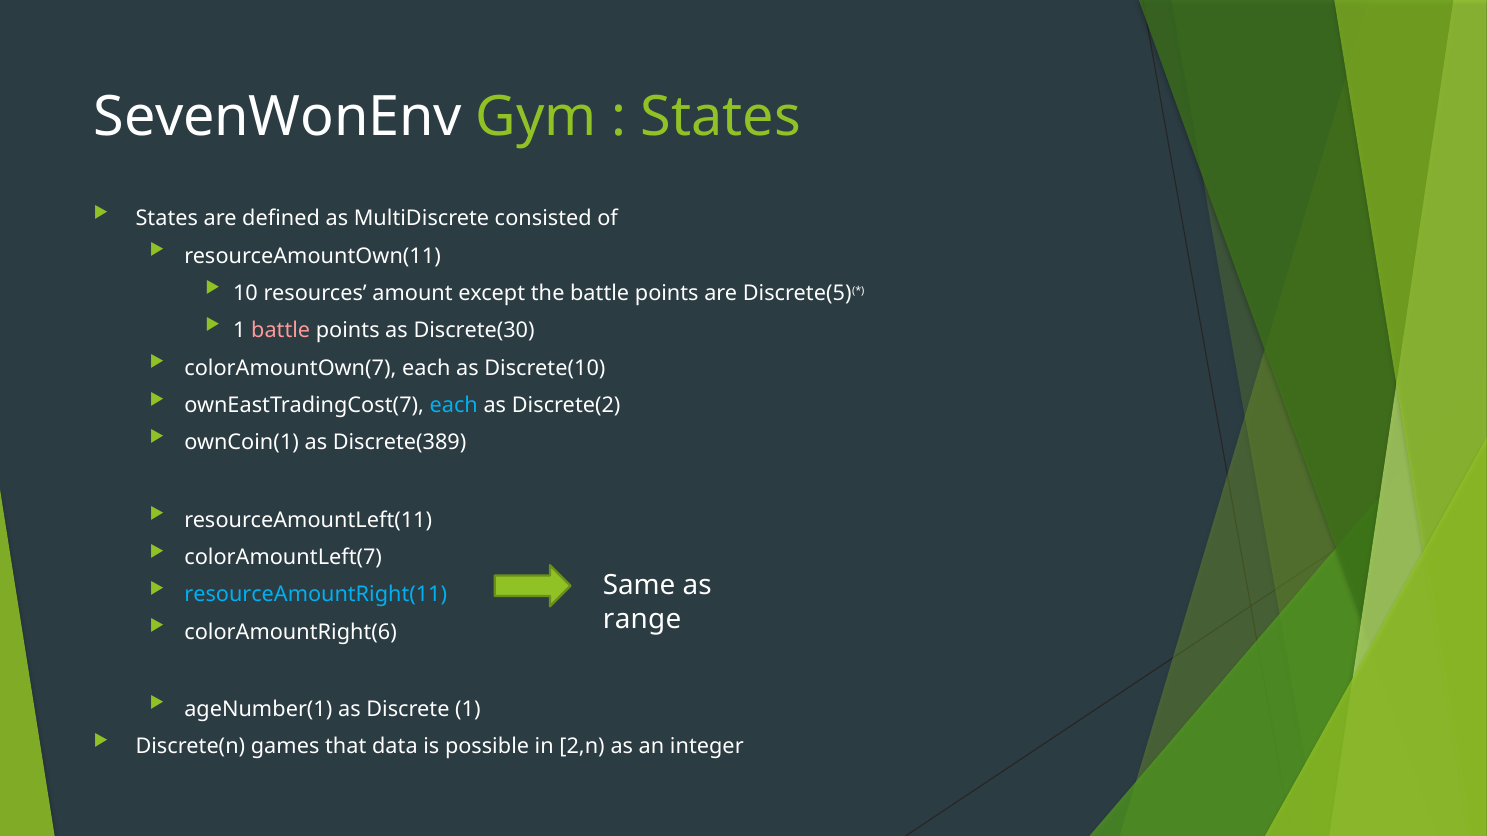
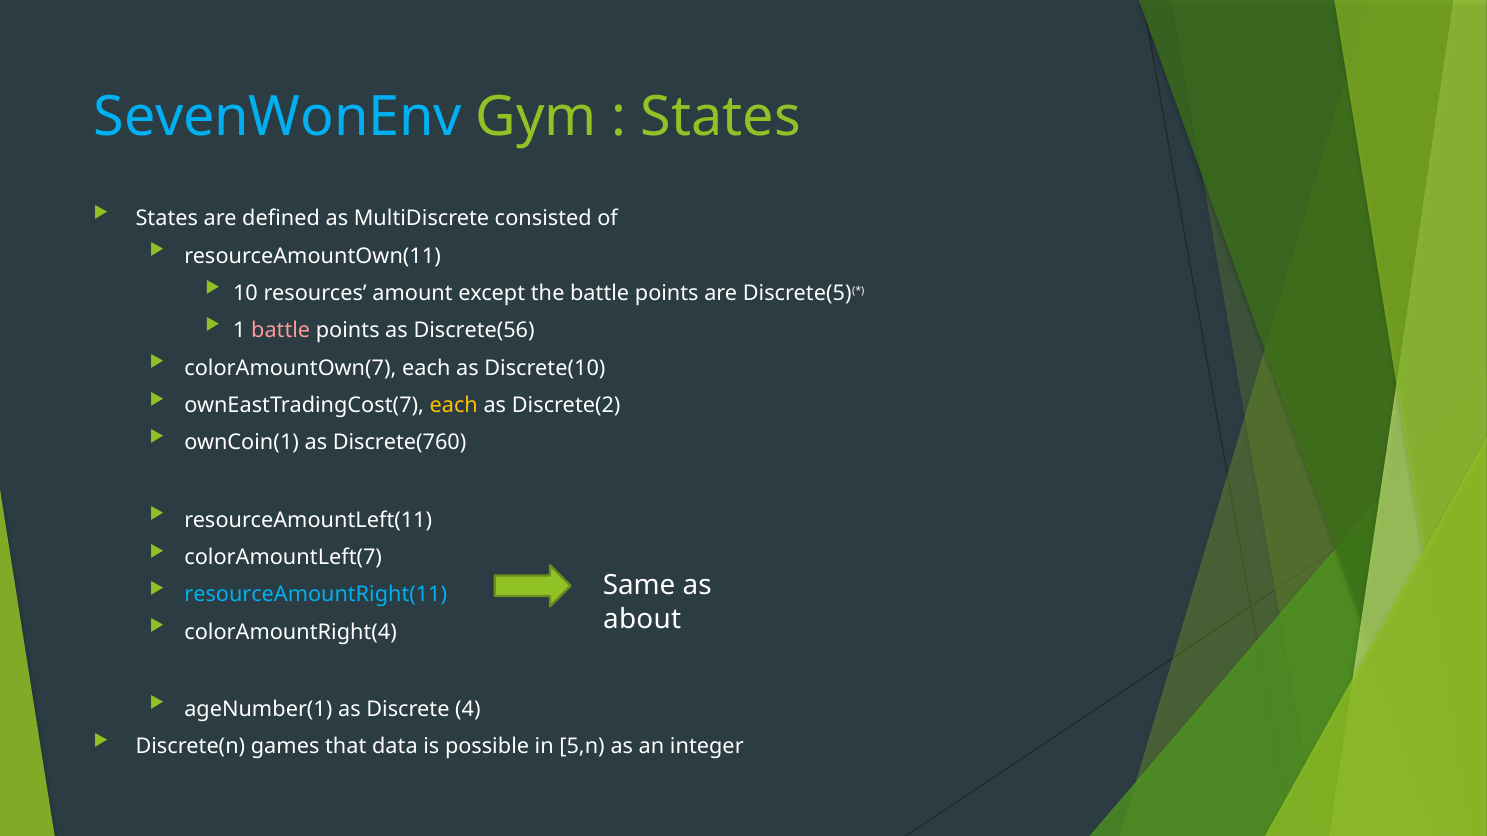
SevenWonEnv colour: white -> light blue (278, 117)
Discrete(30: Discrete(30 -> Discrete(56 (474, 331)
each colour: light blue -> yellow (454, 405)
Discrete(389: Discrete(389 -> Discrete(760 (400, 443)
range: range -> about (642, 619)
colorAmountRight(6: colorAmountRight(6 -> colorAmountRight(4 (291, 632)
Discrete 1: 1 -> 4 (468, 710)
2,n: 2,n -> 5,n (582, 747)
